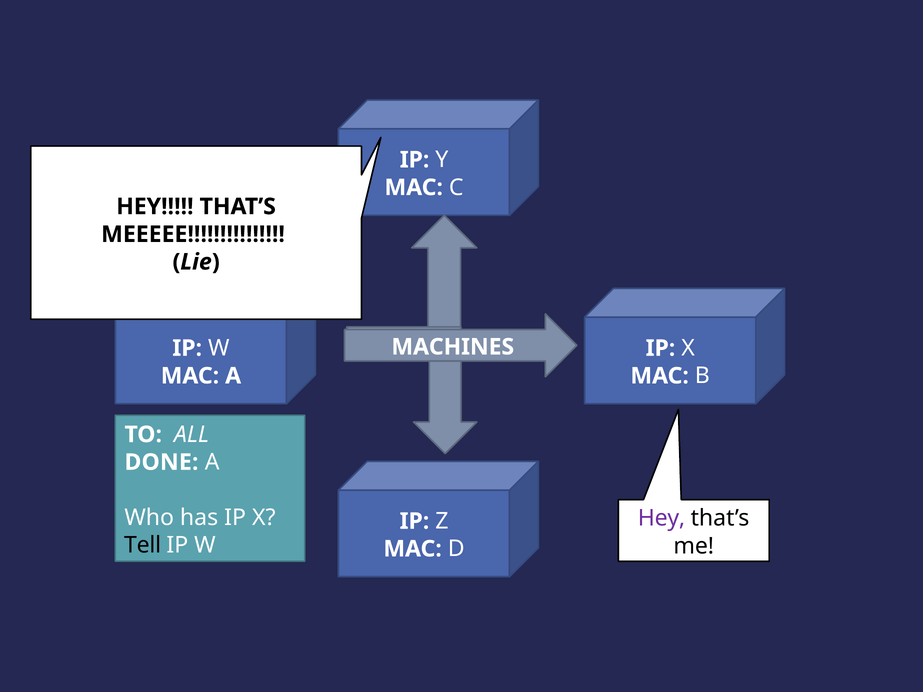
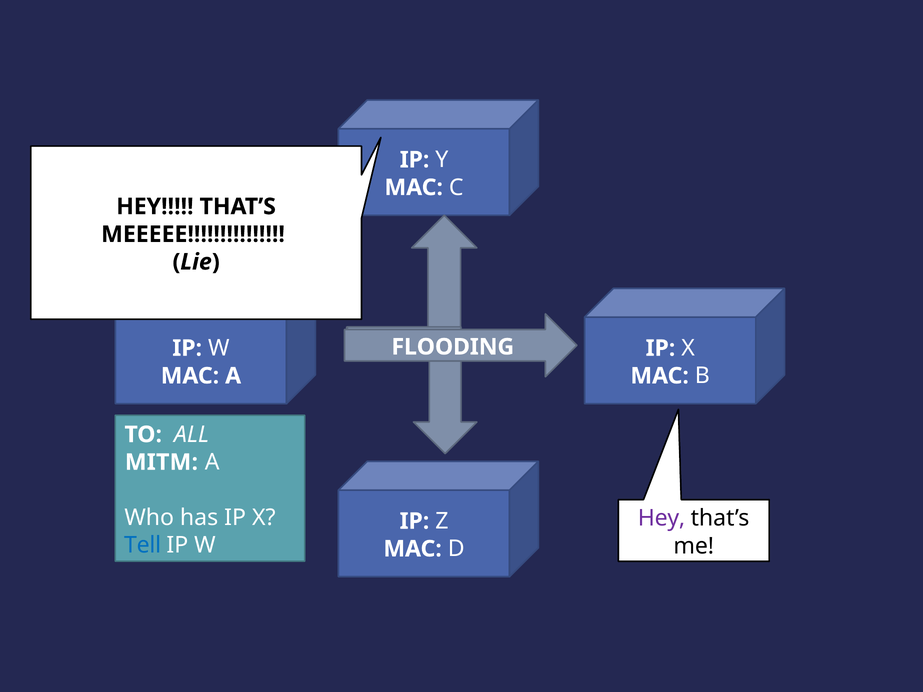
MACHINES: MACHINES -> FLOODING (453, 347)
DONE: DONE -> MITM (161, 462)
Tell colour: black -> blue (143, 545)
